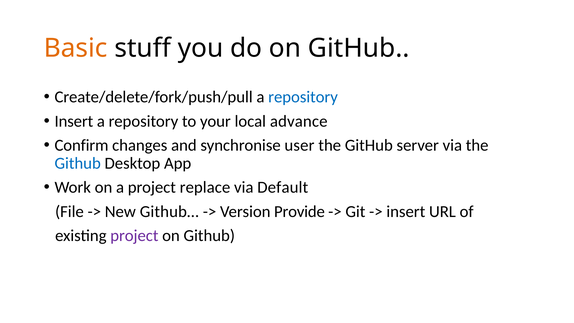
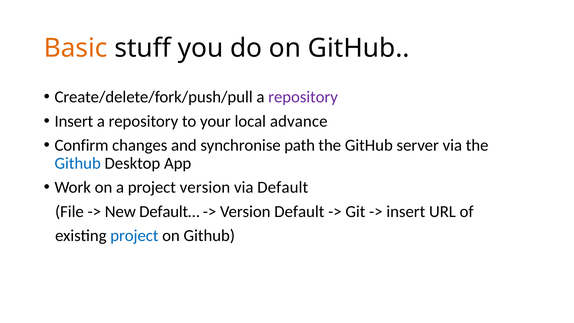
repository colour: blue -> purple (303, 97)
user: user -> path (300, 145)
project replace: replace -> version (205, 187)
Github…: Github… -> Default… (169, 211)
Version Provide: Provide -> Default (299, 211)
project colour: purple -> blue (134, 235)
